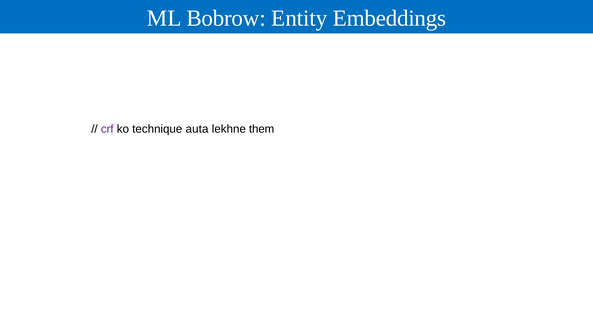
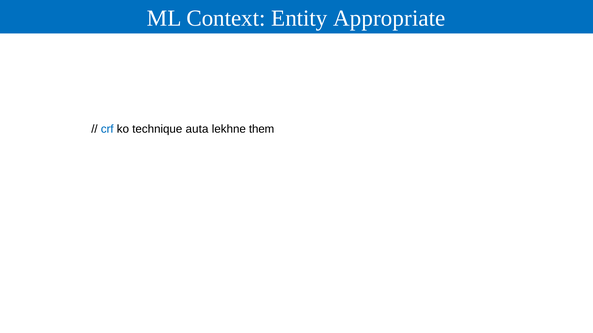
Bobrow: Bobrow -> Context (226, 18)
Embeddings: Embeddings -> Appropriate (389, 18)
crf colour: purple -> blue (107, 129)
